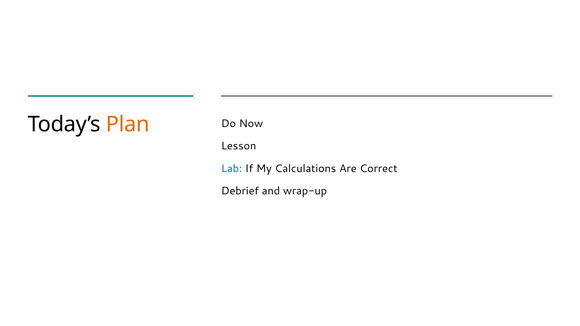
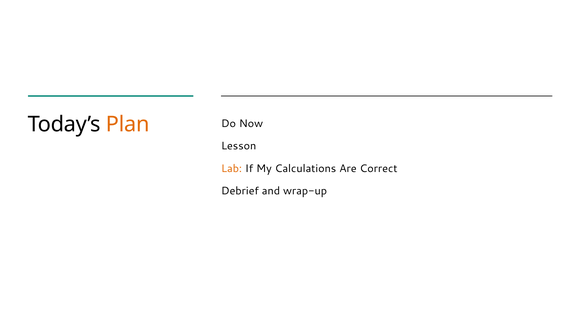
Lab colour: blue -> orange (231, 169)
